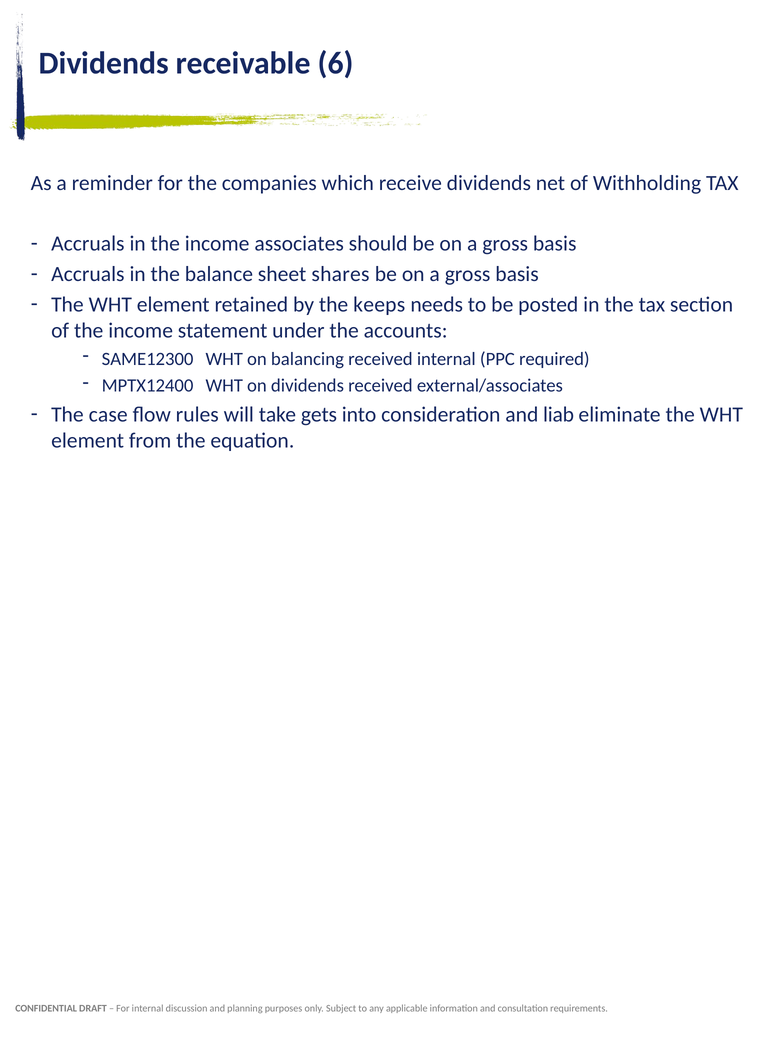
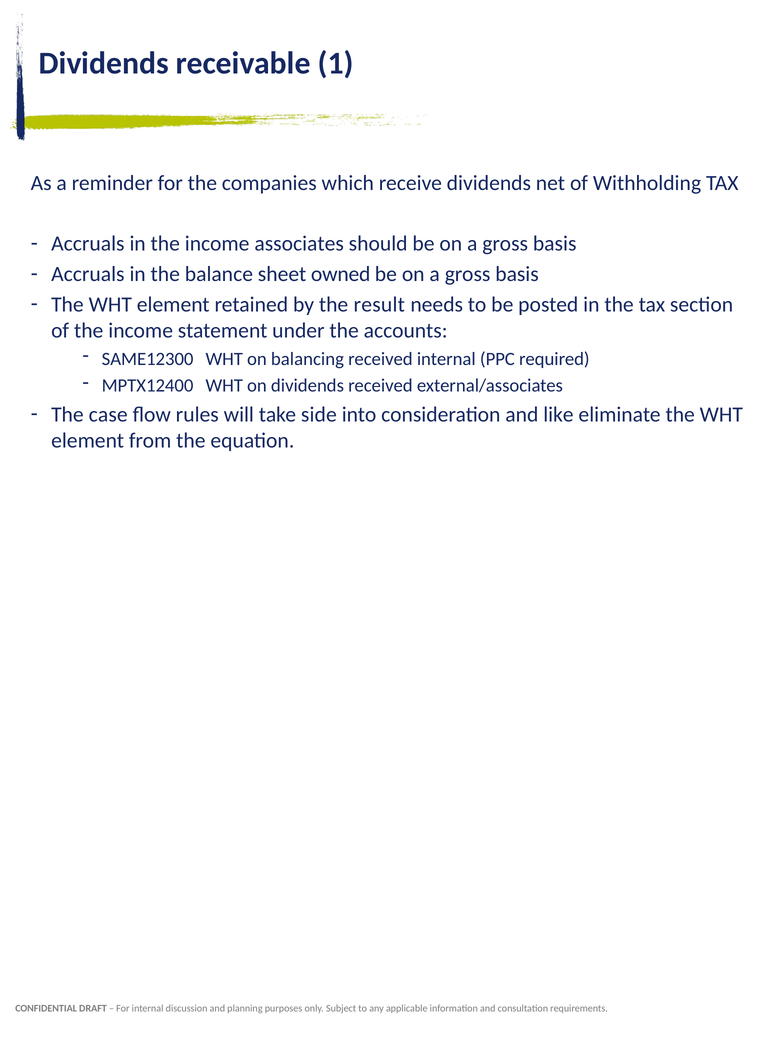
6: 6 -> 1 (336, 63)
shares: shares -> owned (341, 274)
keeps: keeps -> result (379, 304)
gets: gets -> side (319, 414)
liab: liab -> like (558, 414)
